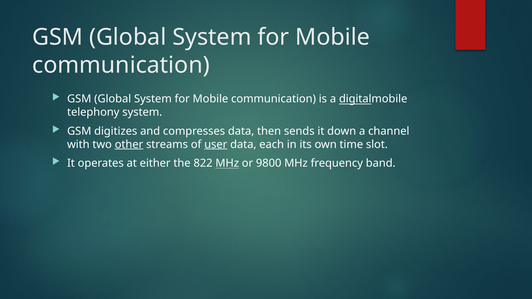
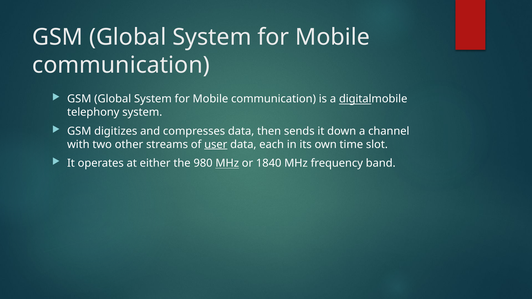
other underline: present -> none (129, 144)
822: 822 -> 980 (203, 163)
9800: 9800 -> 1840 (269, 163)
